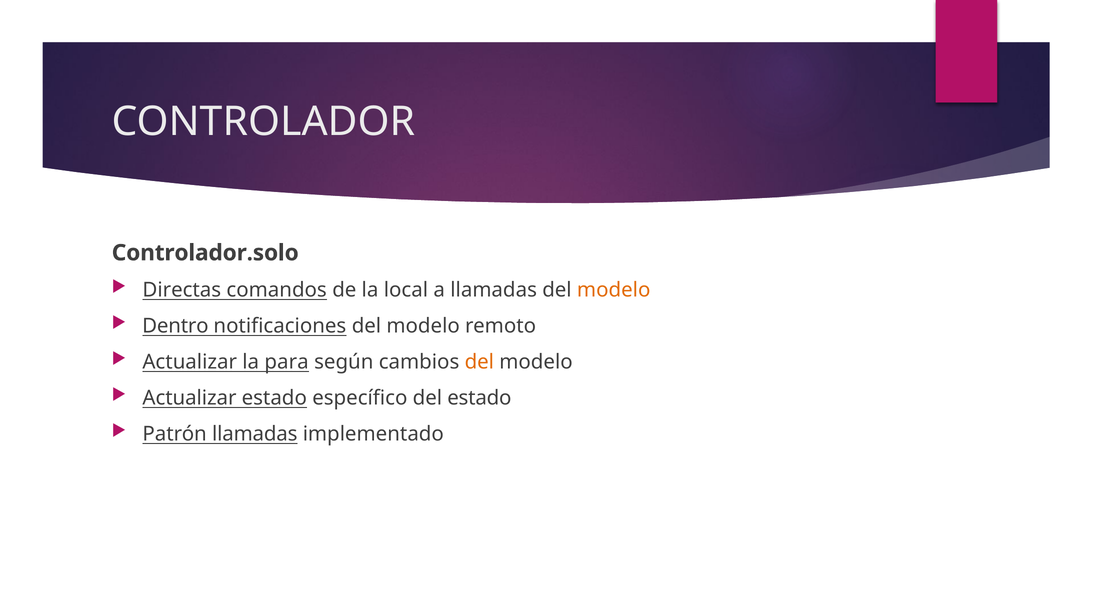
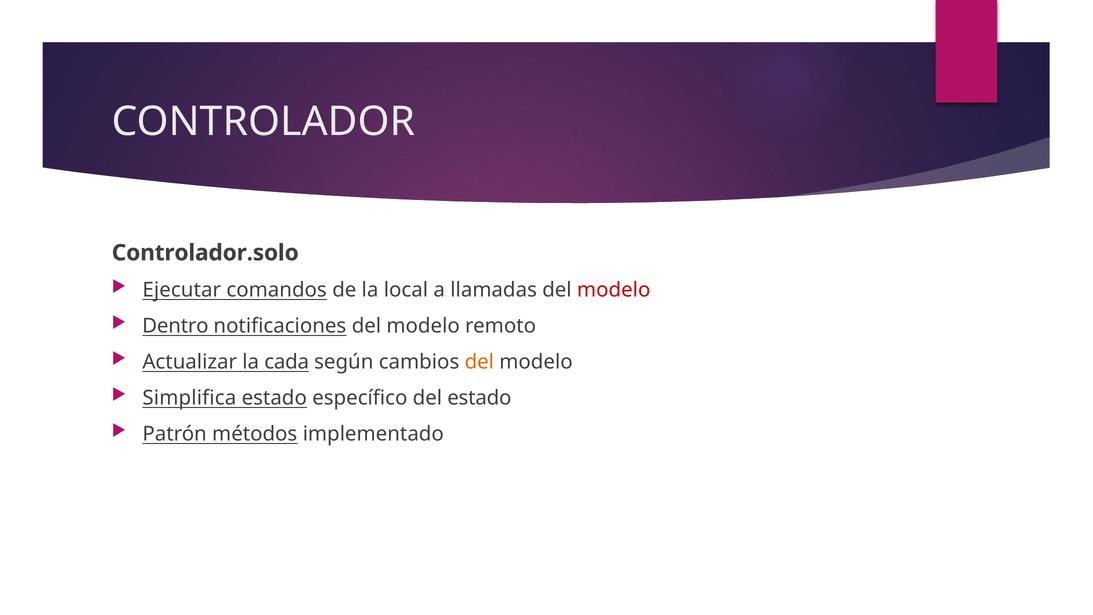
Directas: Directas -> Ejecutar (182, 290)
modelo colour: orange -> red (614, 290)
para: para -> cada (287, 362)
Actualizar: Actualizar -> Simplifica (189, 398)
Patrón llamadas: llamadas -> métodos (255, 434)
